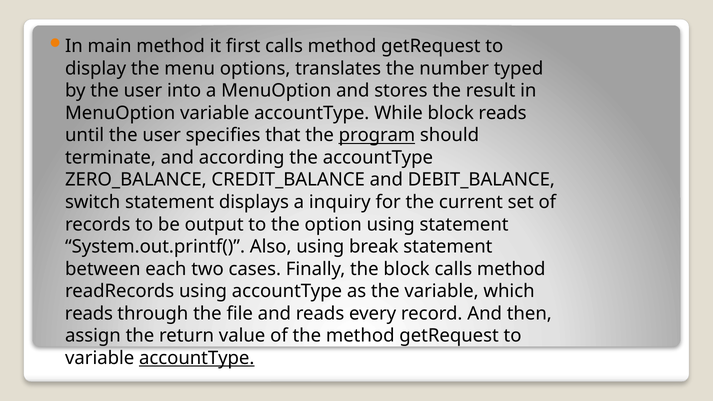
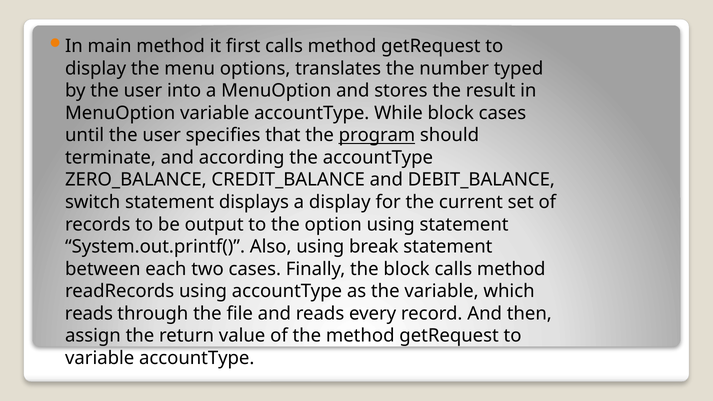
block reads: reads -> cases (502, 113)
a inquiry: inquiry -> display (340, 202)
accountType underline: present -> none (197, 358)
